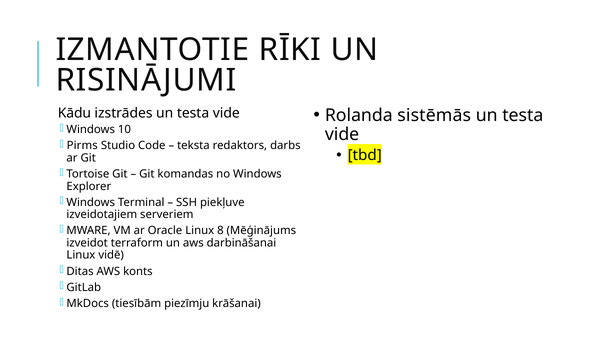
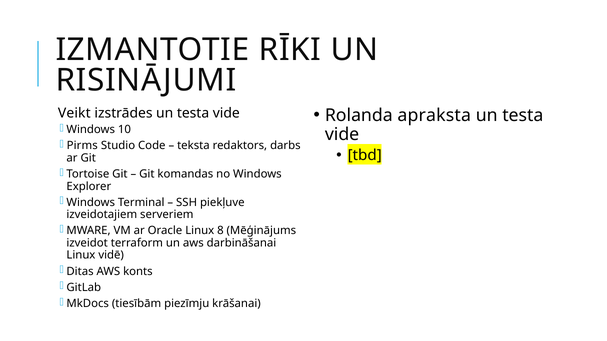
sistēmās: sistēmās -> apraksta (434, 115)
Kādu: Kādu -> Veikt (74, 113)
